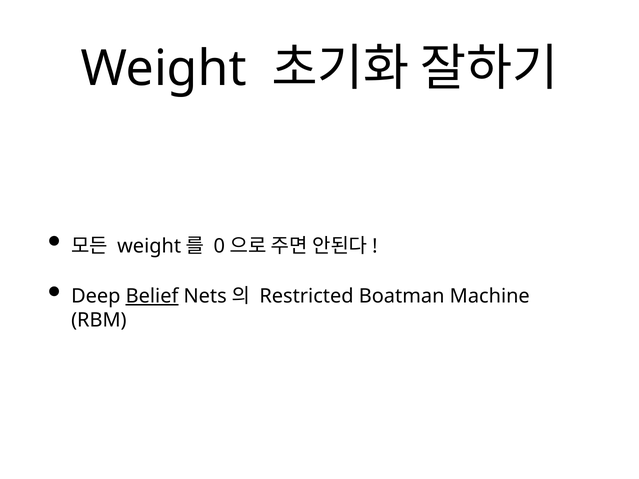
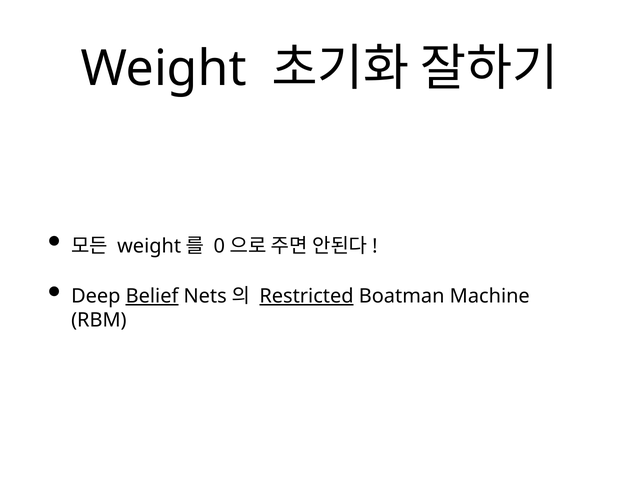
Restricted underline: none -> present (306, 296)
